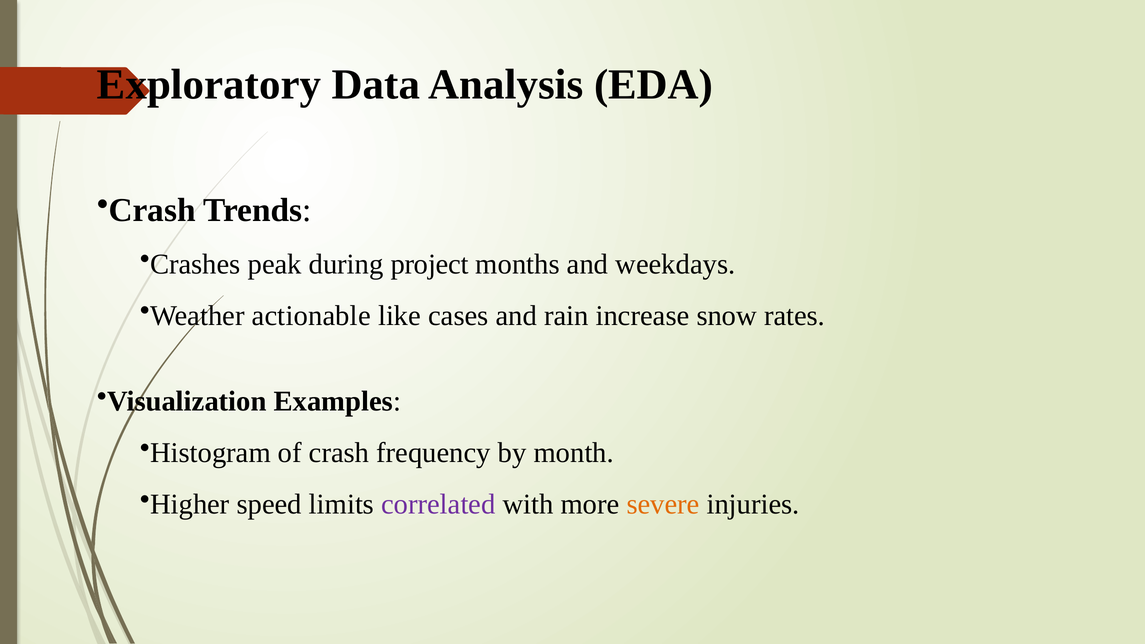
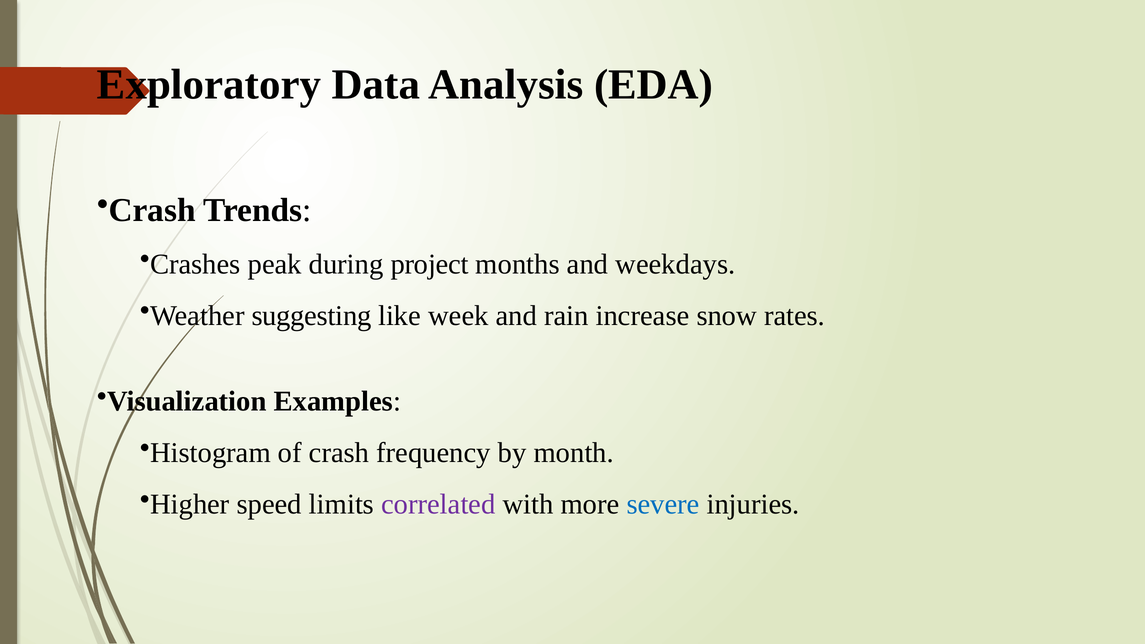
actionable: actionable -> suggesting (311, 316)
cases: cases -> week (458, 316)
severe colour: orange -> blue (663, 505)
